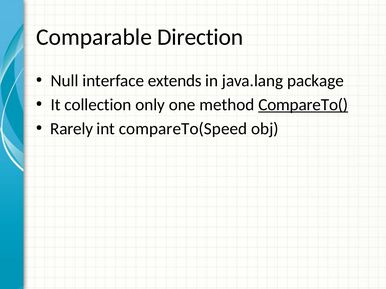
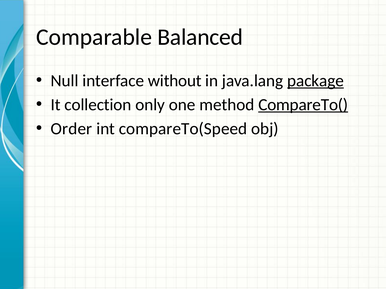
Direction: Direction -> Balanced (200, 37)
extends: extends -> without (175, 81)
package underline: none -> present (316, 81)
Rarely: Rarely -> Order (71, 129)
